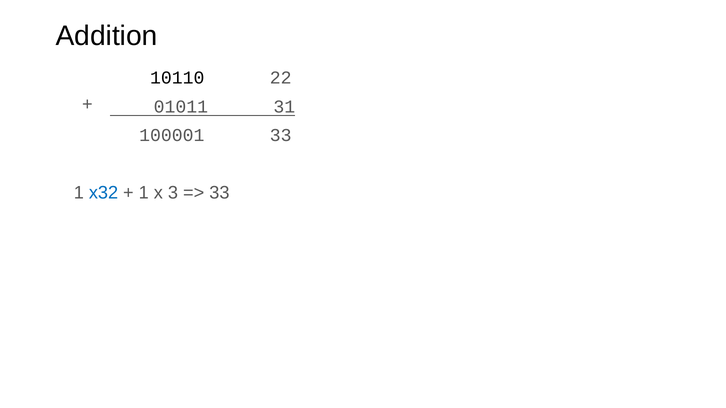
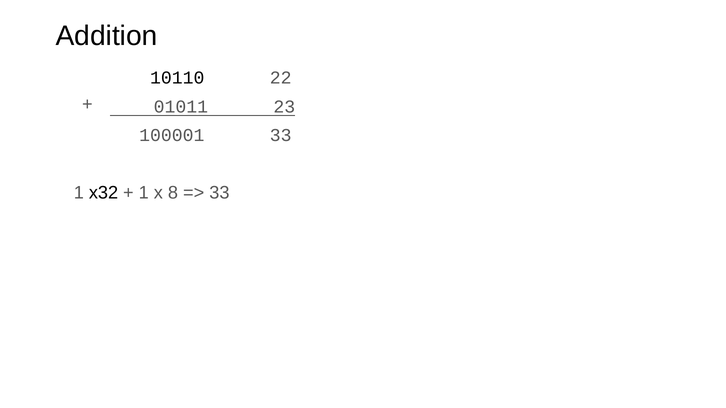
31: 31 -> 23 (284, 107)
x32 colour: blue -> black (104, 193)
3: 3 -> 8 (173, 193)
